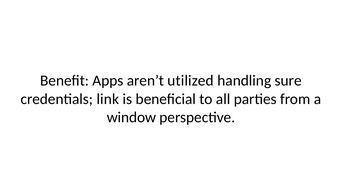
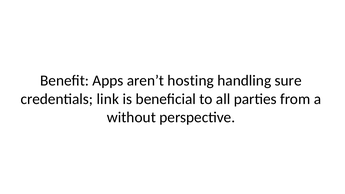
utilized: utilized -> hosting (191, 81)
window: window -> without (131, 117)
